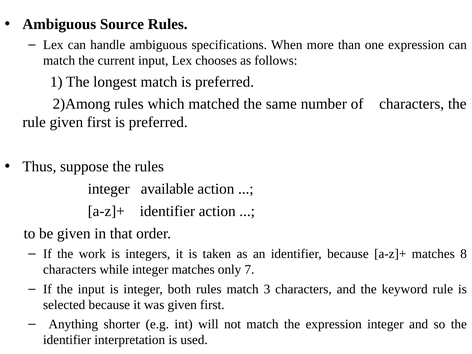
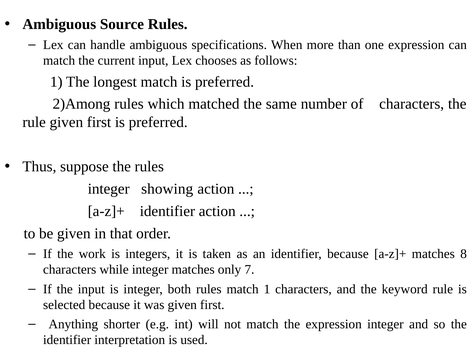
available: available -> showing (167, 189)
match 3: 3 -> 1 (267, 289)
